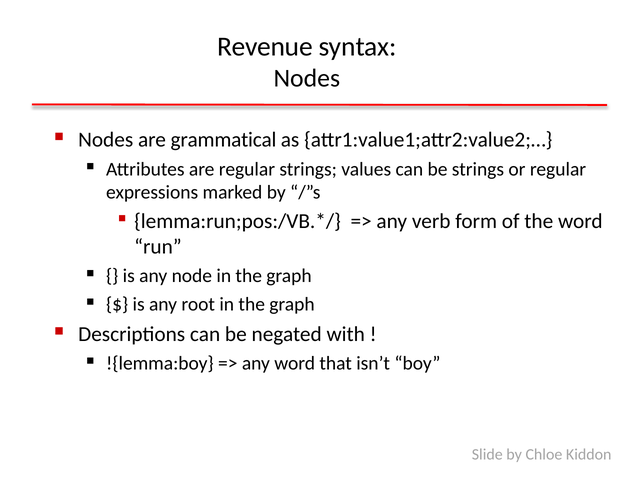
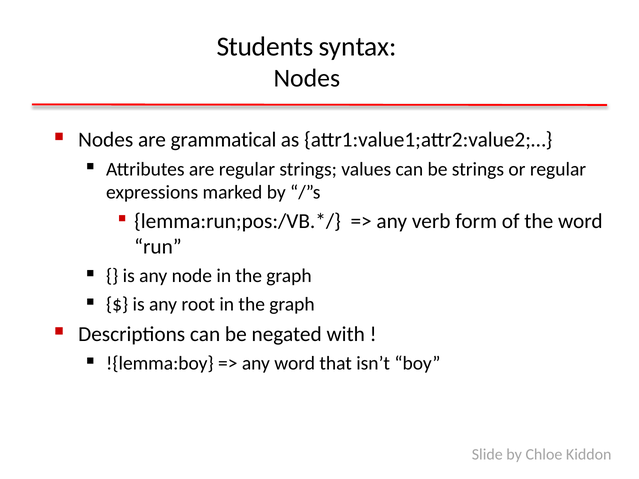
Revenue: Revenue -> Students (265, 47)
